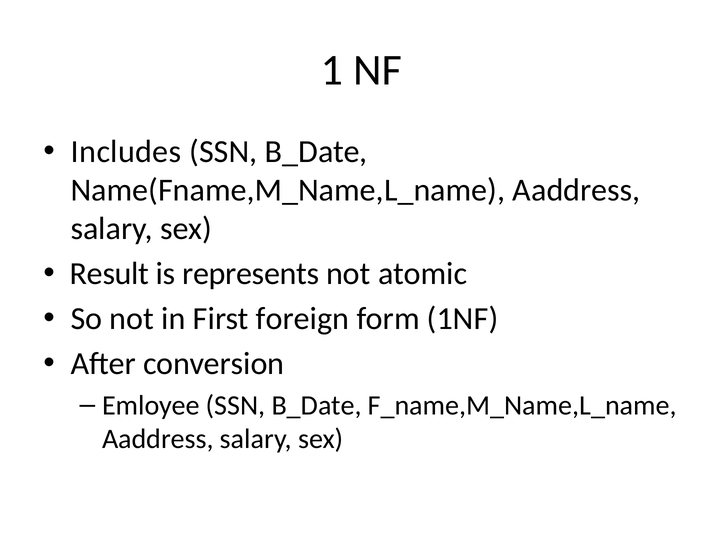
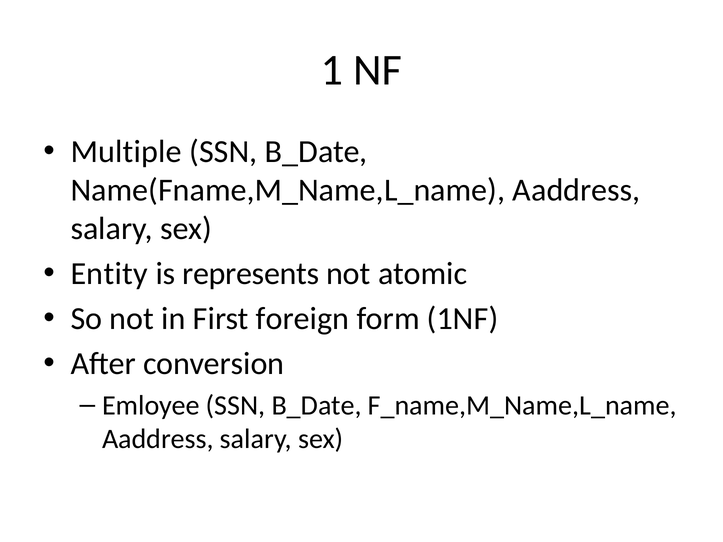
Includes: Includes -> Multiple (126, 152)
Result: Result -> Entity (109, 274)
